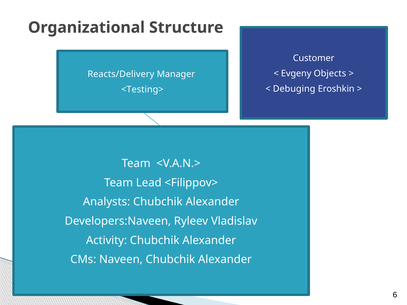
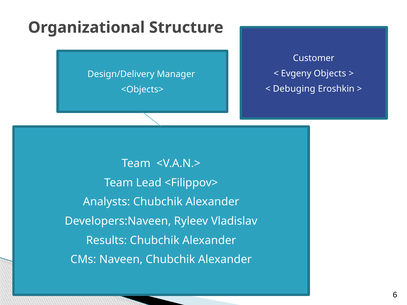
Reacts/Delivery: Reacts/Delivery -> Design/Delivery (121, 74)
<Testing>: <Testing> -> <Objects> (142, 90)
Activity: Activity -> Results (107, 240)
